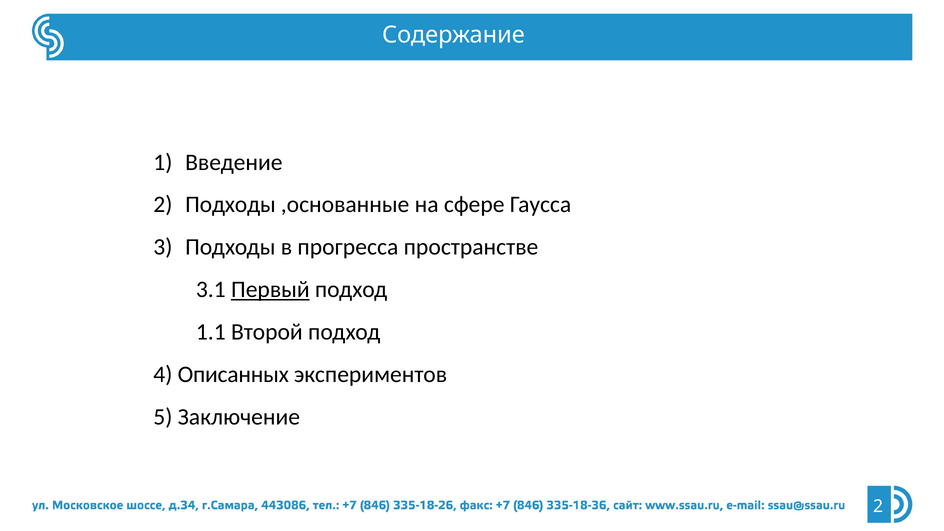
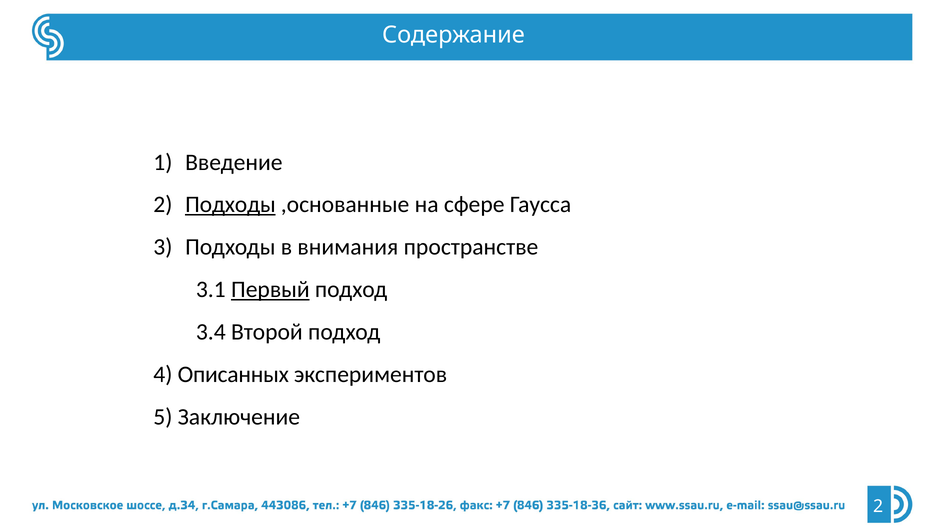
Подходы underline: none -> present (230, 205)
прогресса: прогресса -> внимания (348, 247)
1.1: 1.1 -> 3.4 (211, 332)
